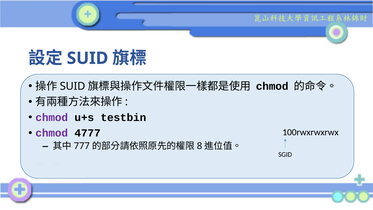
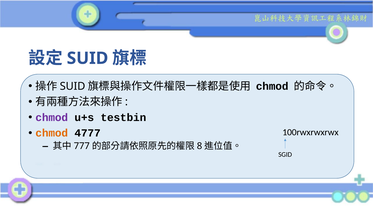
chmod colour: purple -> orange (52, 133)
